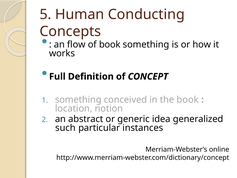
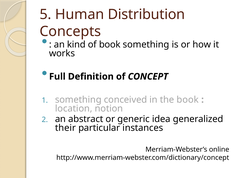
Conducting: Conducting -> Distribution (146, 14)
flow: flow -> kind (76, 45)
such: such -> their (65, 128)
